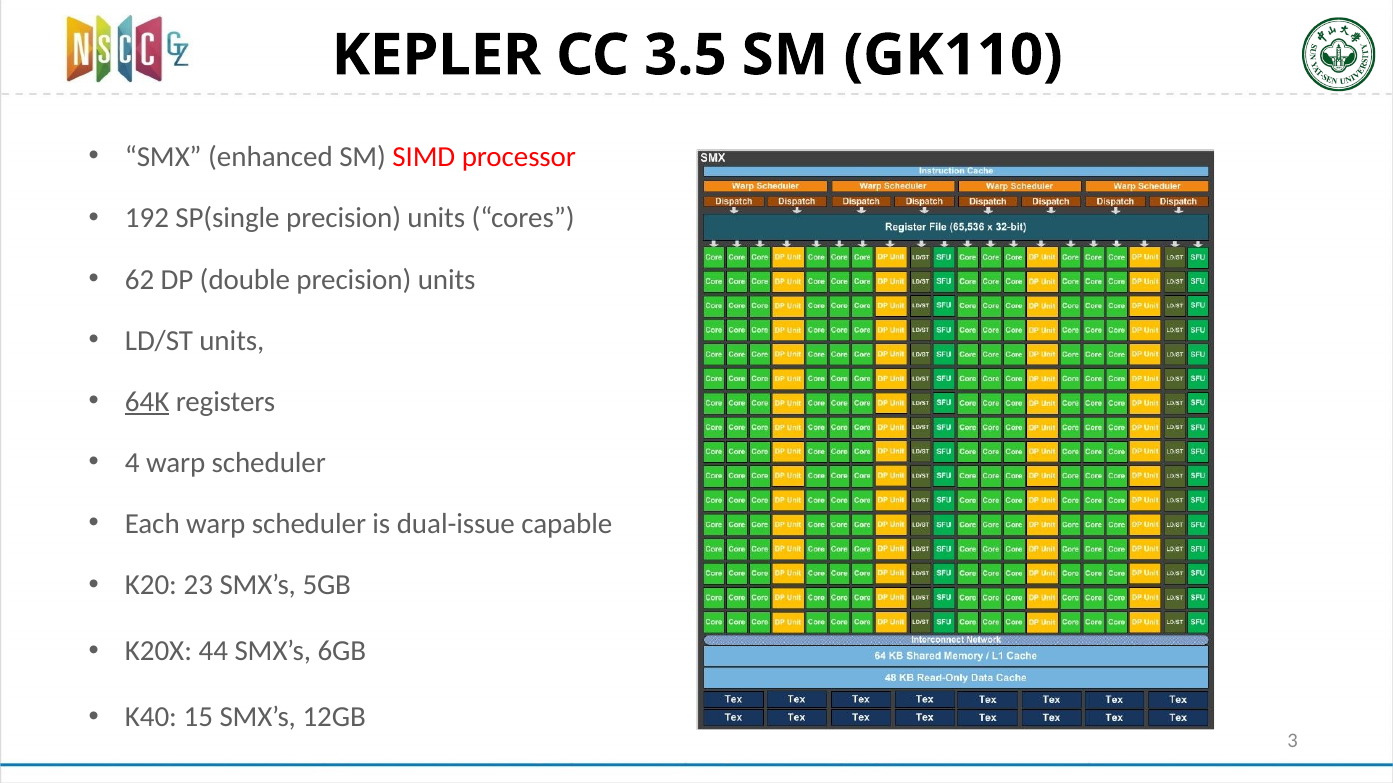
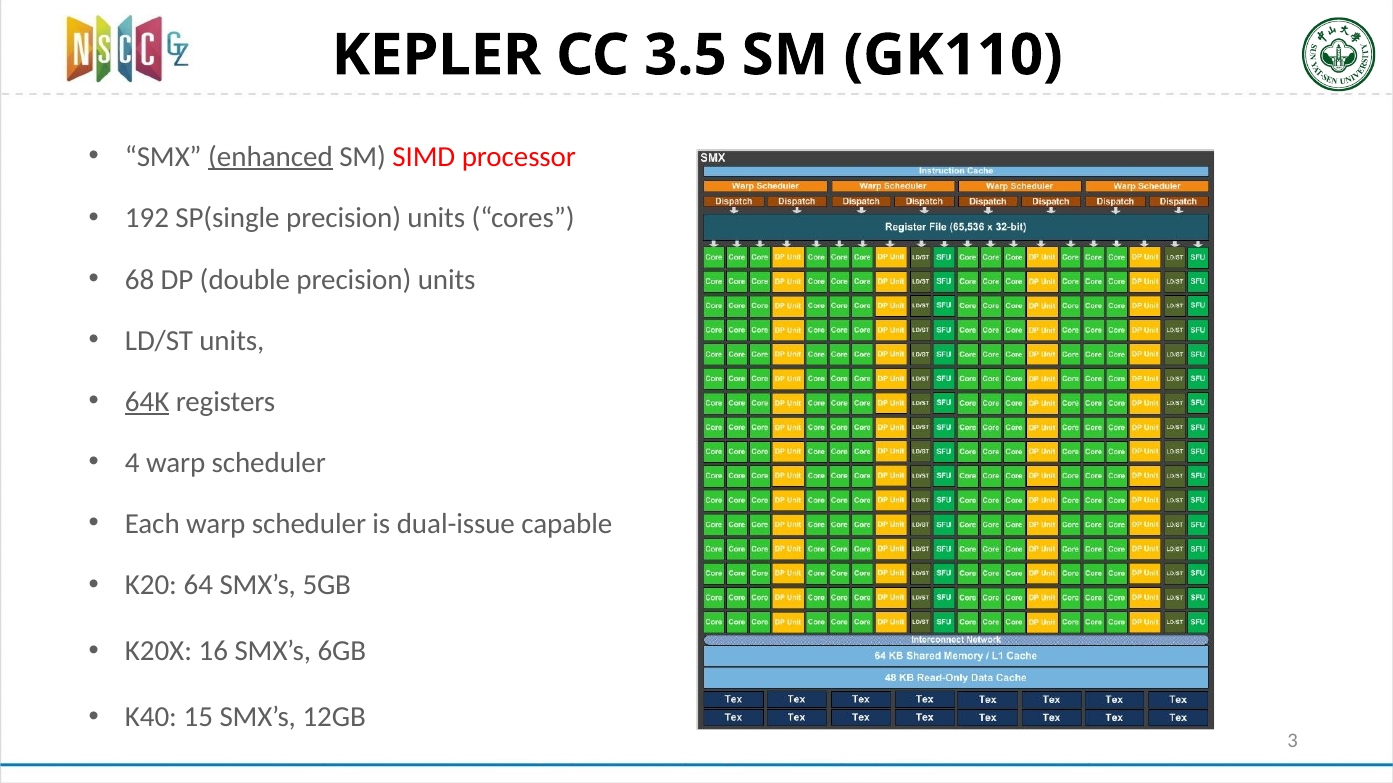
enhanced underline: none -> present (270, 157)
62: 62 -> 68 (140, 280)
23: 23 -> 64 (198, 586)
44: 44 -> 16 (213, 652)
